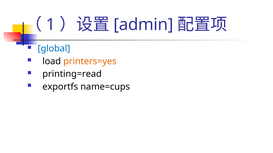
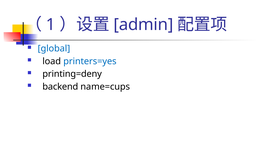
printers=yes colour: orange -> blue (90, 62)
printing=read: printing=read -> printing=deny (72, 74)
exportfs: exportfs -> backend (60, 87)
